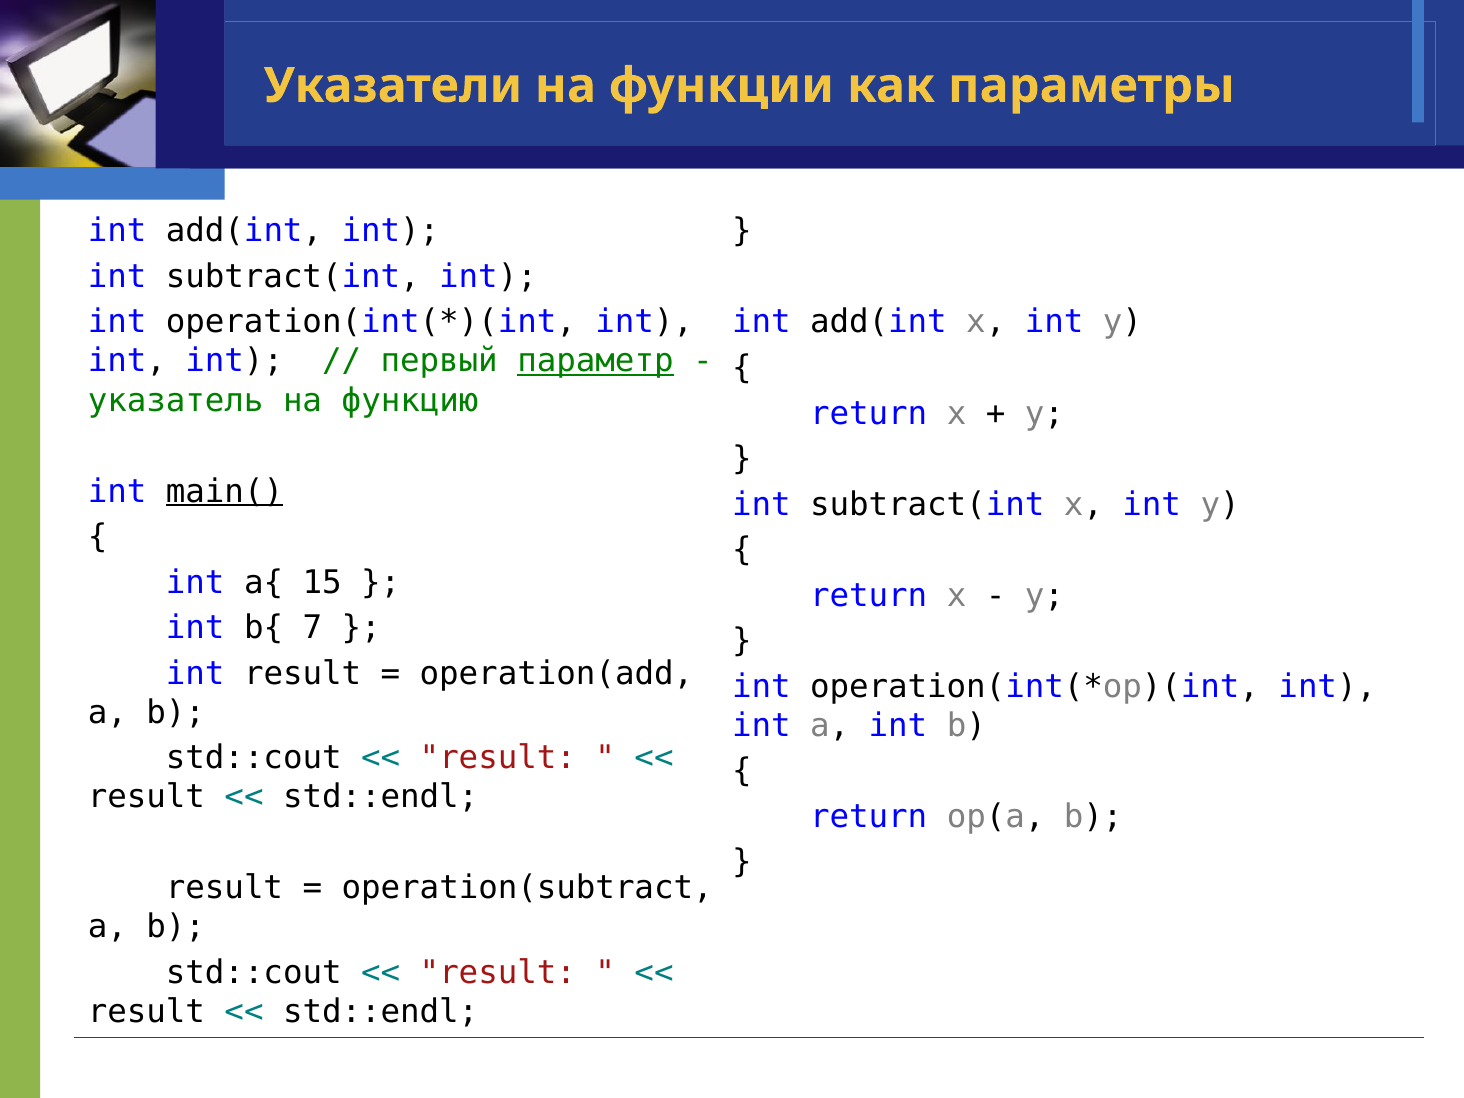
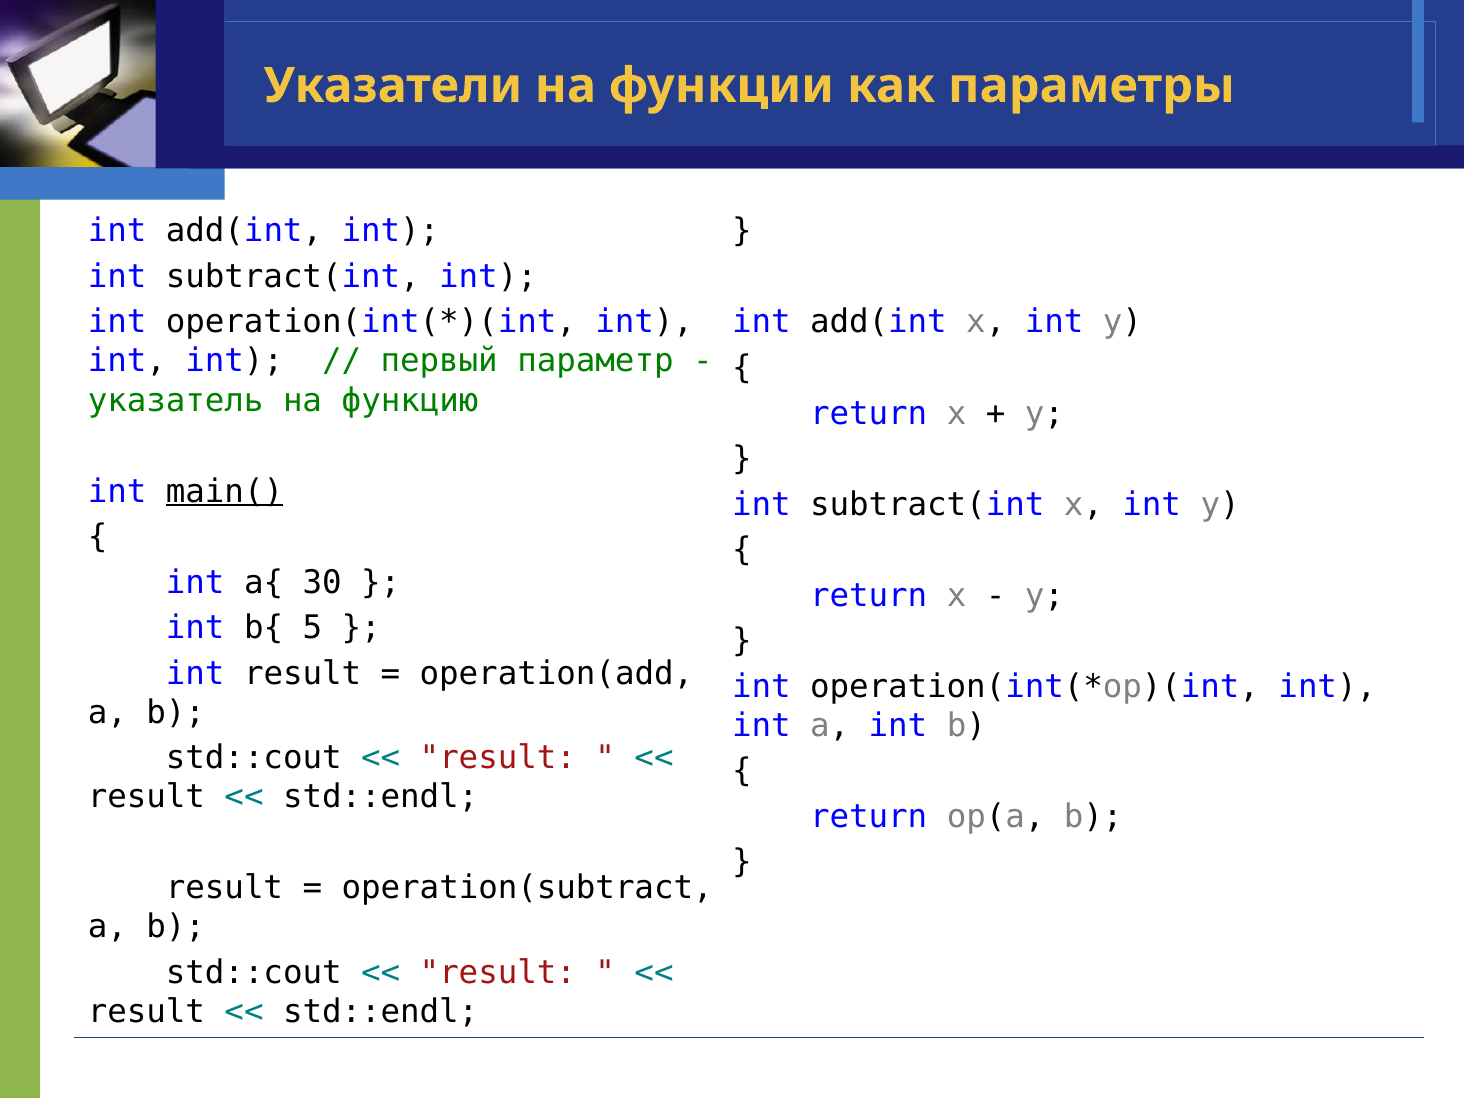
параметр underline: present -> none (595, 361)
15: 15 -> 30 (322, 582)
7: 7 -> 5 (312, 628)
